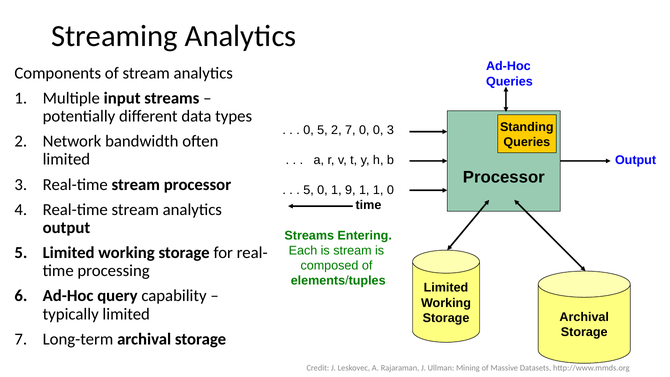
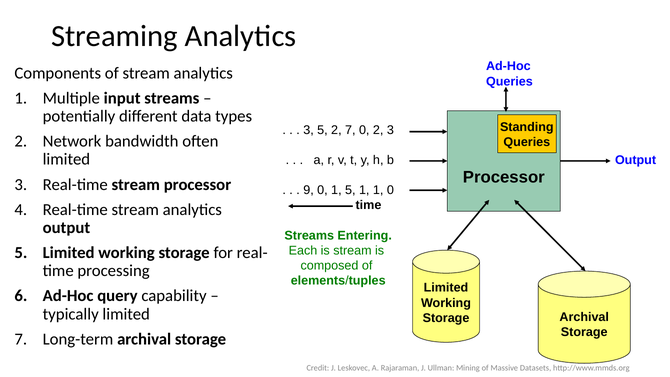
0: 0 -> 3 (309, 130)
0 0: 0 -> 2 (378, 130)
5: 5 -> 9 (309, 190)
1 9: 9 -> 5 (350, 190)
